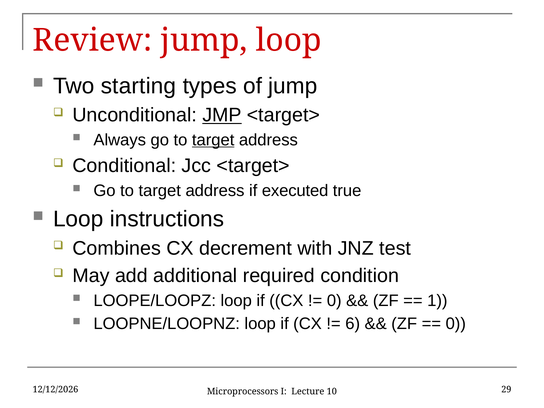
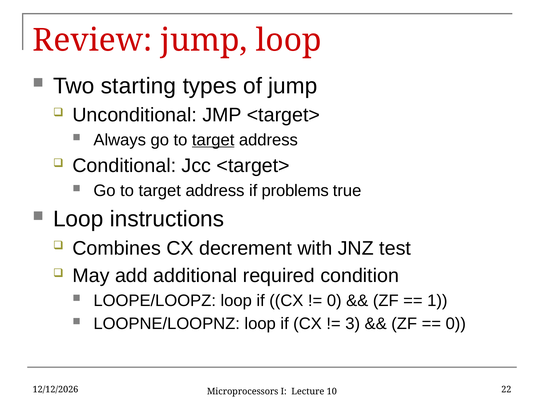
JMP underline: present -> none (222, 115)
executed: executed -> problems (295, 191)
6: 6 -> 3 (353, 324)
29: 29 -> 22 (506, 390)
